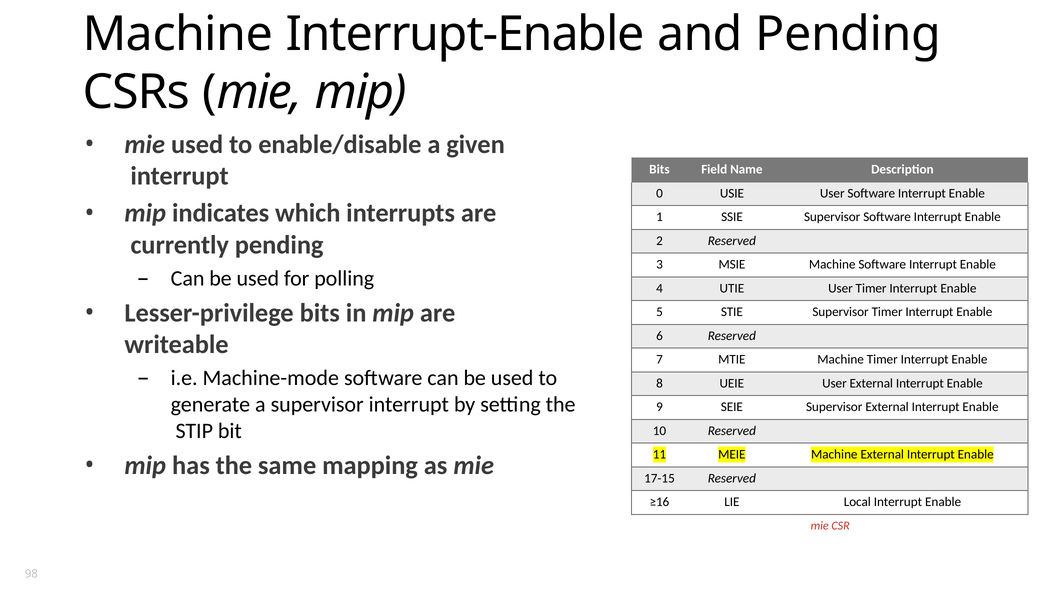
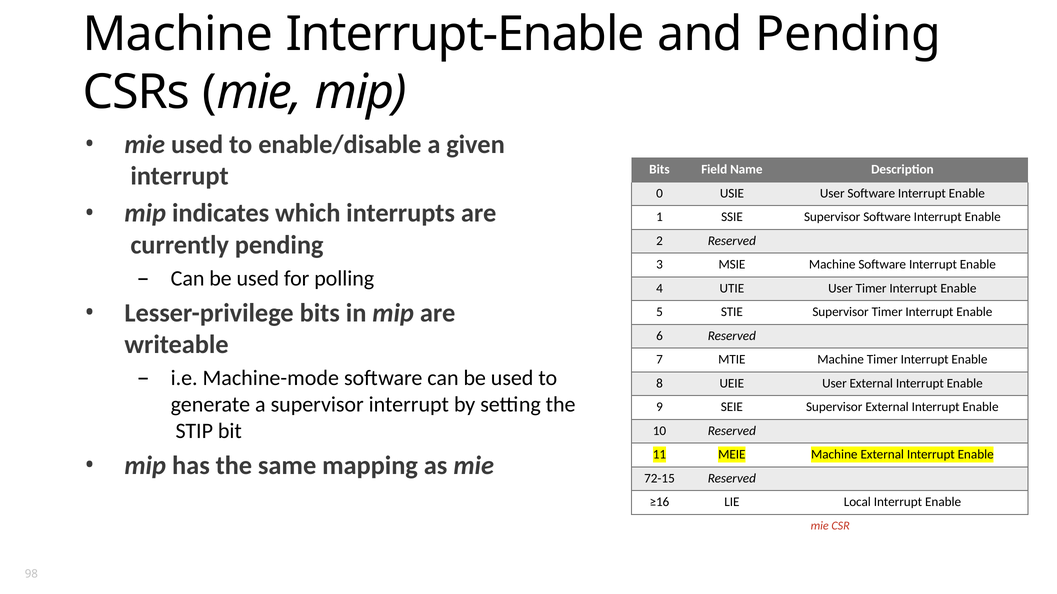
17-15: 17-15 -> 72-15 (659, 479)
